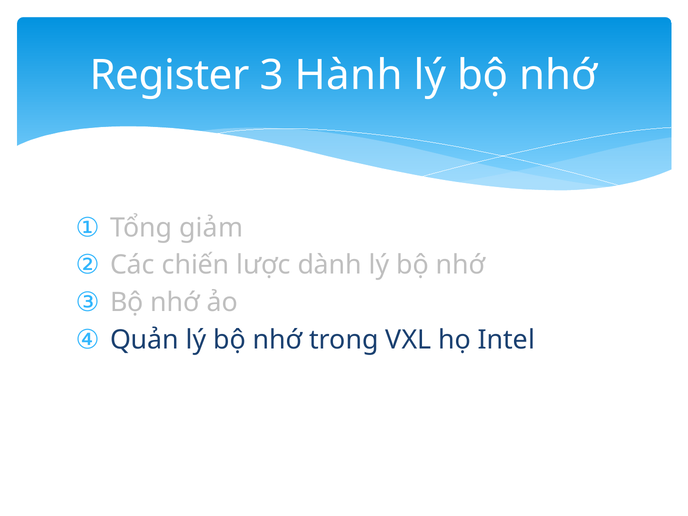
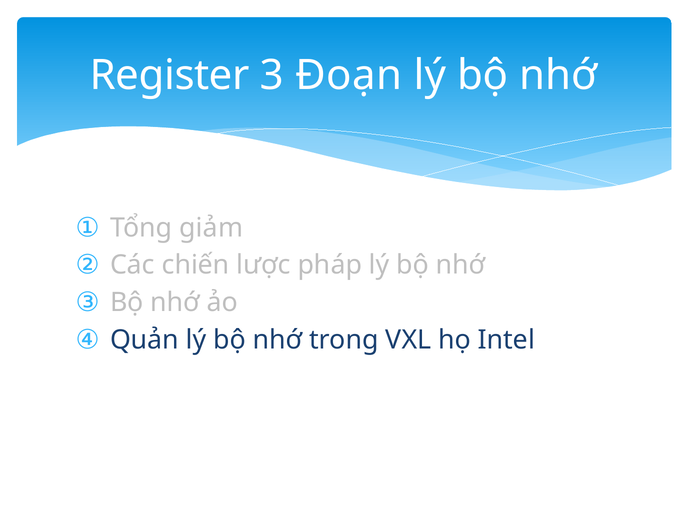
Hành: Hành -> Đoạn (349, 76)
dành: dành -> pháp (330, 265)
